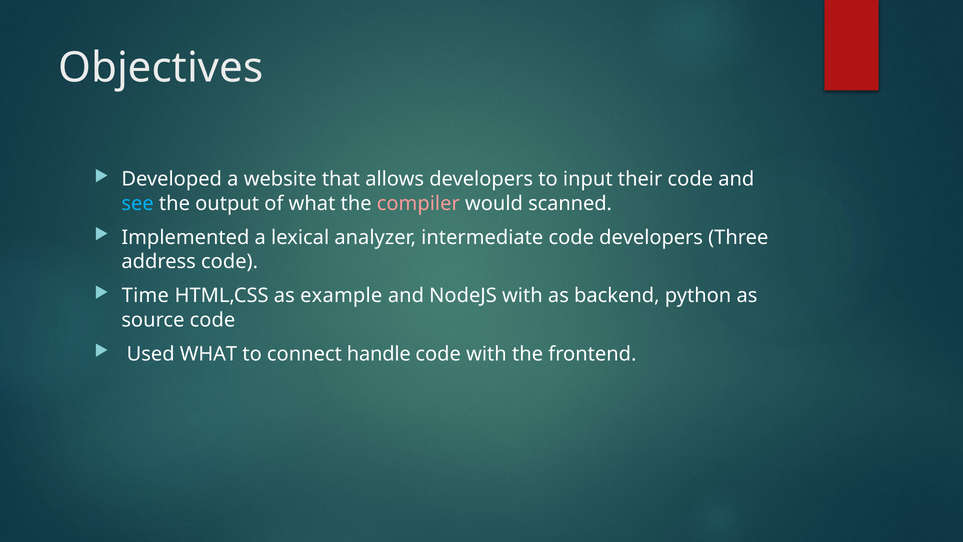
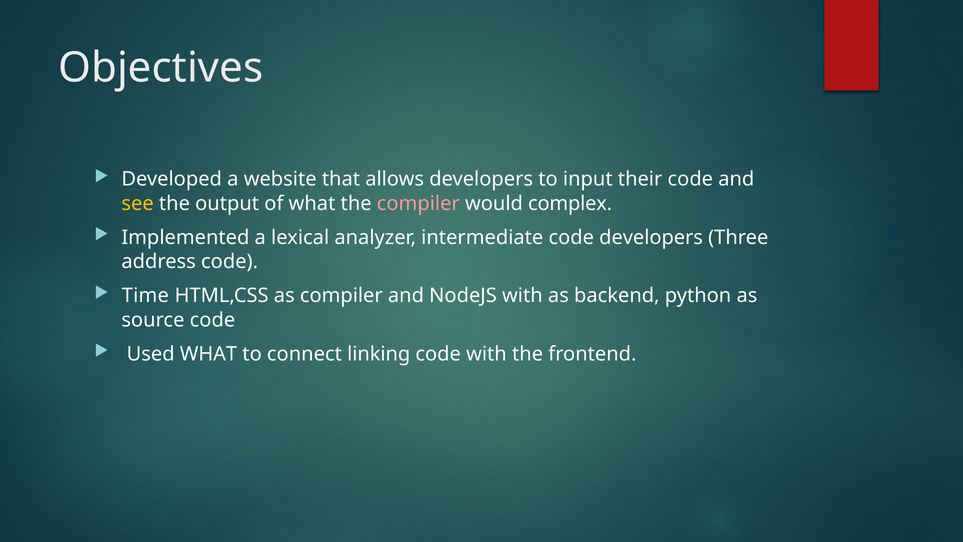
see colour: light blue -> yellow (138, 203)
scanned: scanned -> complex (570, 203)
as example: example -> compiler (341, 296)
handle: handle -> linking (379, 354)
